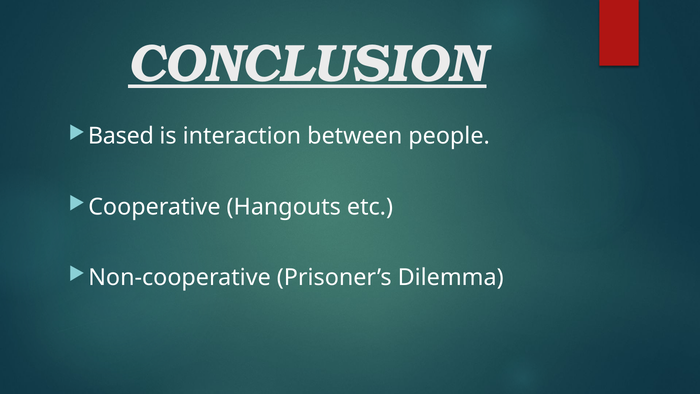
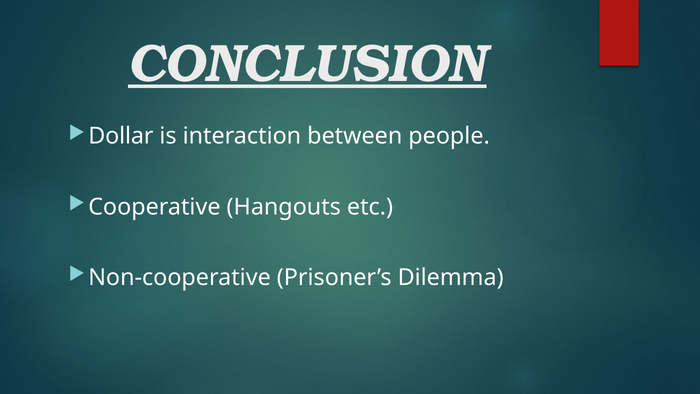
Based: Based -> Dollar (121, 136)
